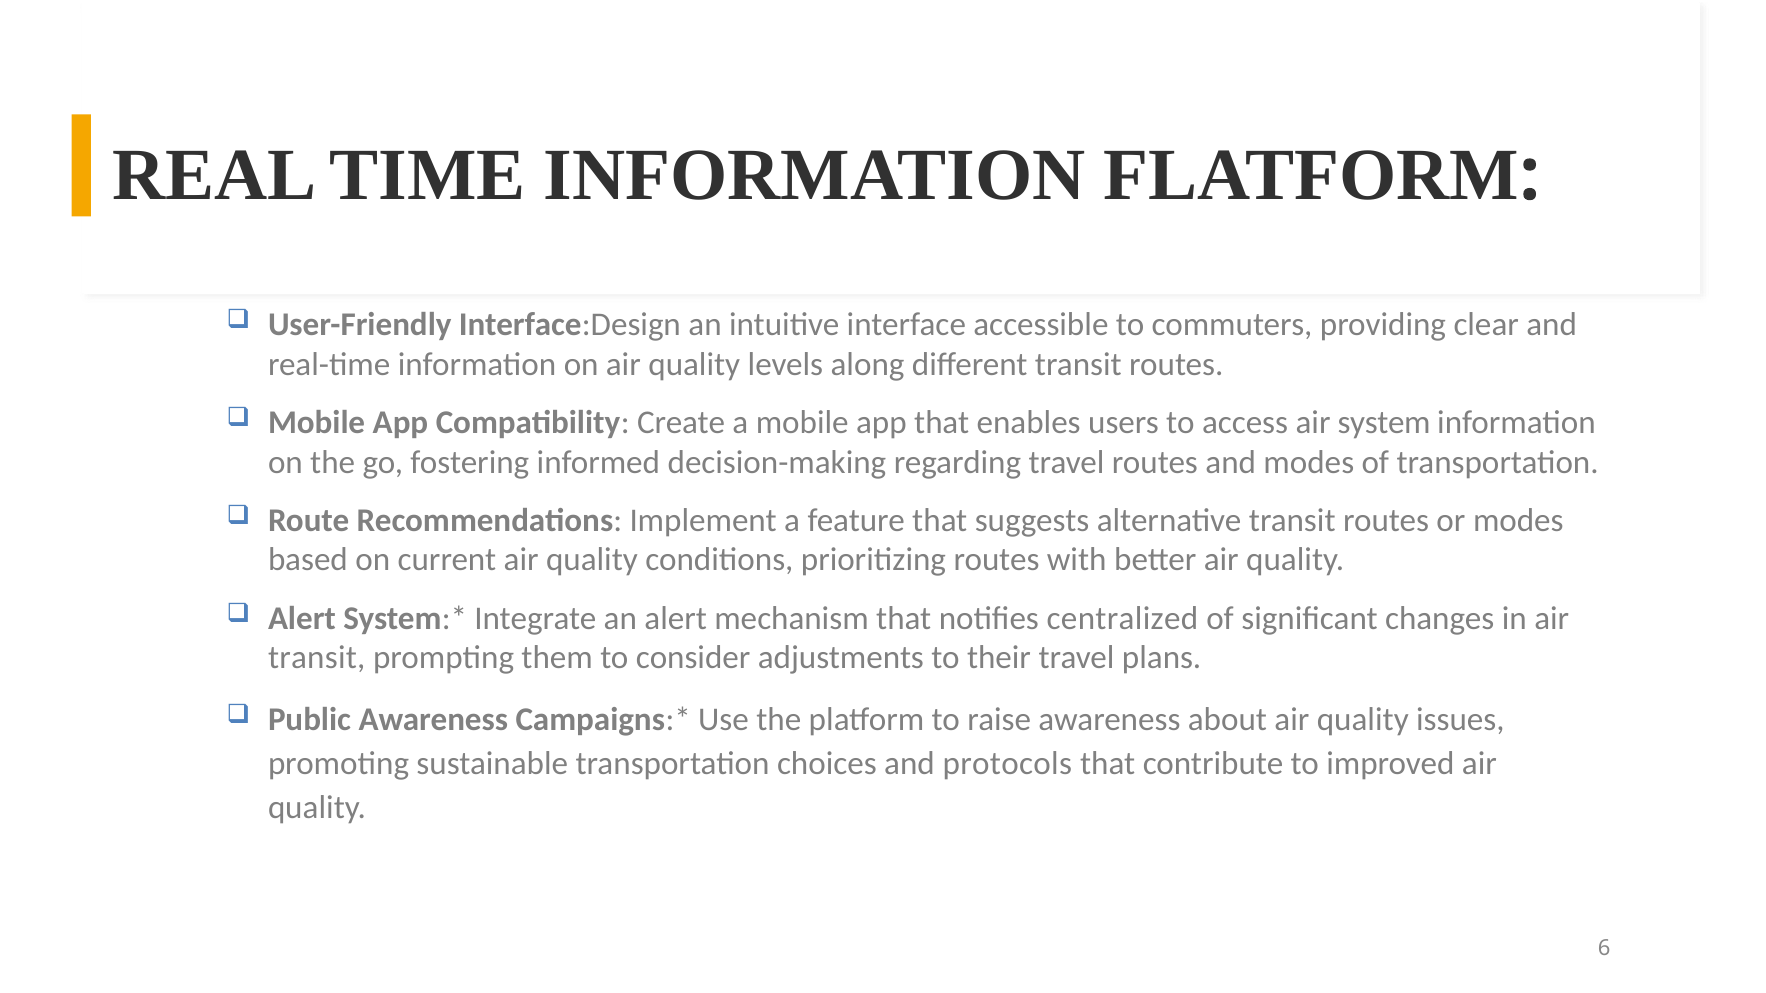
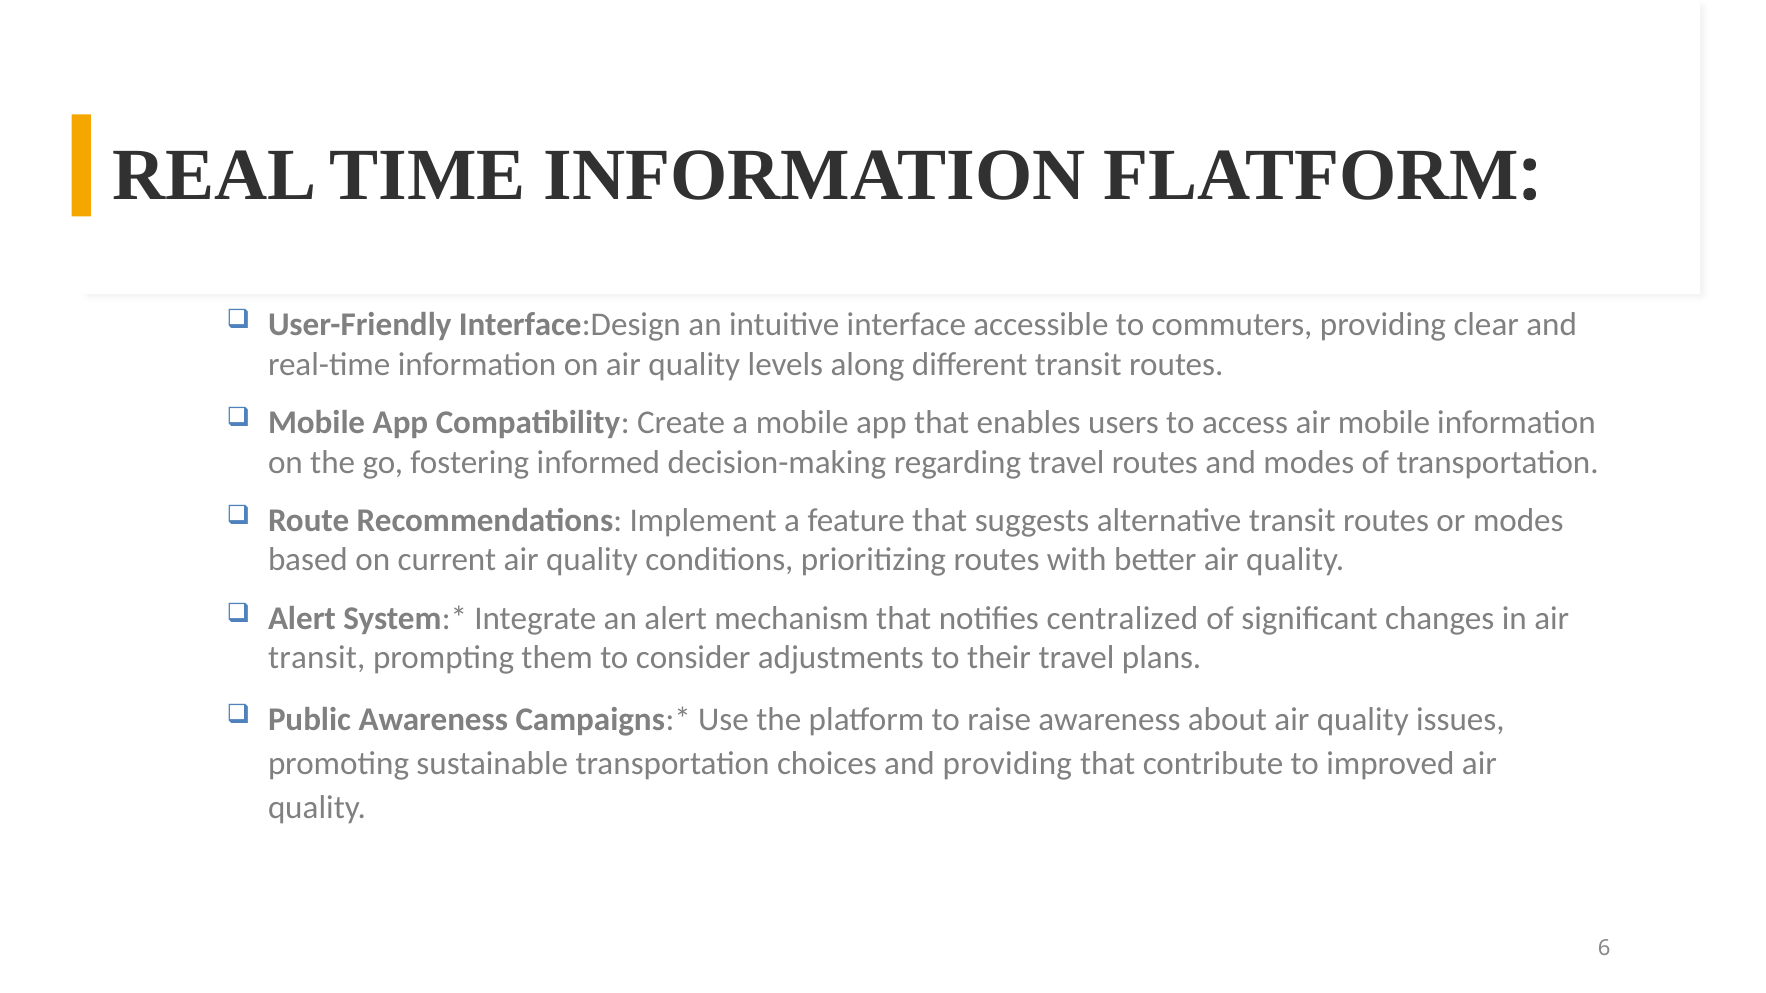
air system: system -> mobile (1384, 423)
and protocols: protocols -> providing (1007, 764)
